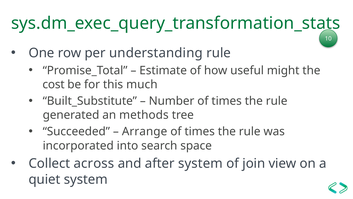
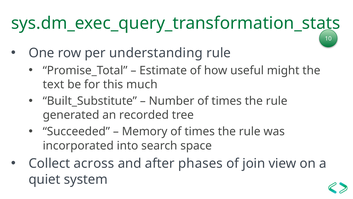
cost: cost -> text (53, 84)
methods: methods -> recorded (144, 115)
Arrange: Arrange -> Memory (145, 131)
after system: system -> phases (200, 163)
